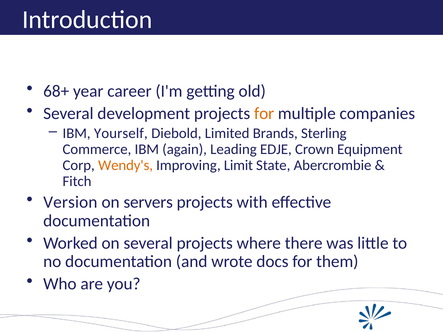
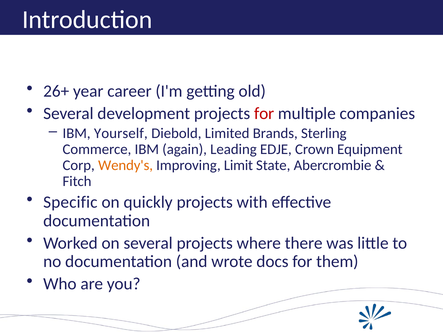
68+: 68+ -> 26+ (56, 91)
for colour: orange -> red (264, 113)
Version: Version -> Specific (70, 202)
servers: servers -> quickly (148, 202)
